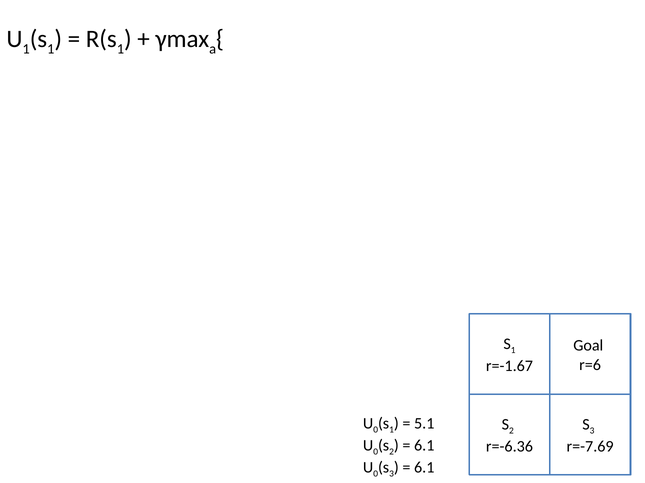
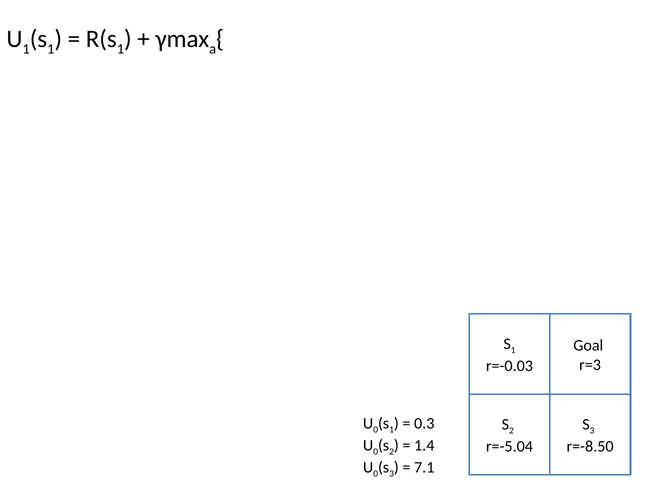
r=6: r=6 -> r=3 (590, 365)
r=-1.67: r=-1.67 -> r=-0.03 (509, 367)
5.1: 5.1 -> 0.3 (424, 424)
6.1: 6.1 -> 1.4 (424, 446)
r=-6.36: r=-6.36 -> r=-5.04 (509, 447)
r=-7.69: r=-7.69 -> r=-8.50 (590, 447)
6.1: 6.1 -> 7.1 (424, 468)
